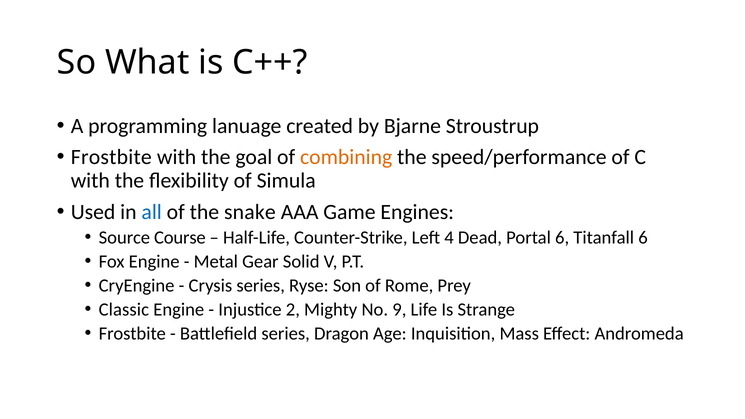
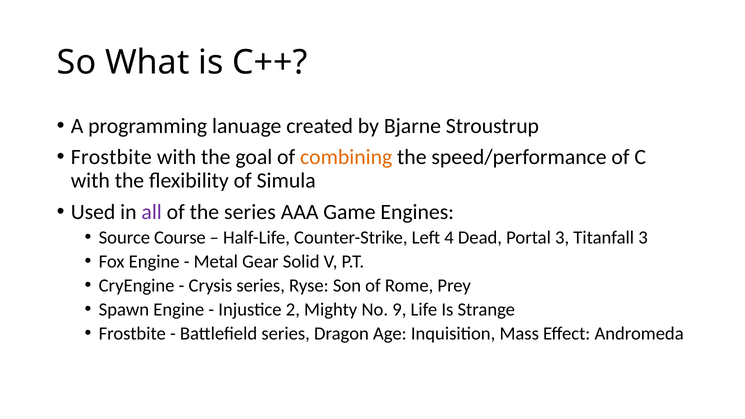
all colour: blue -> purple (152, 212)
the snake: snake -> series (250, 212)
Portal 6: 6 -> 3 (562, 238)
Titanfall 6: 6 -> 3 (643, 238)
Classic: Classic -> Spawn (124, 310)
